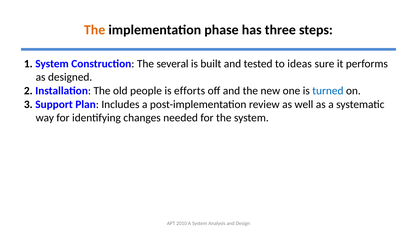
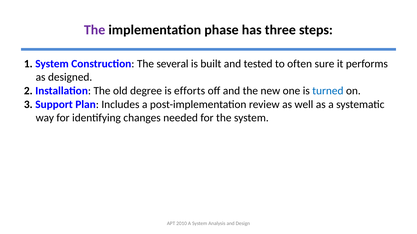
The colour: orange -> purple (95, 30)
ideas: ideas -> often (300, 64)
people: people -> degree (146, 91)
